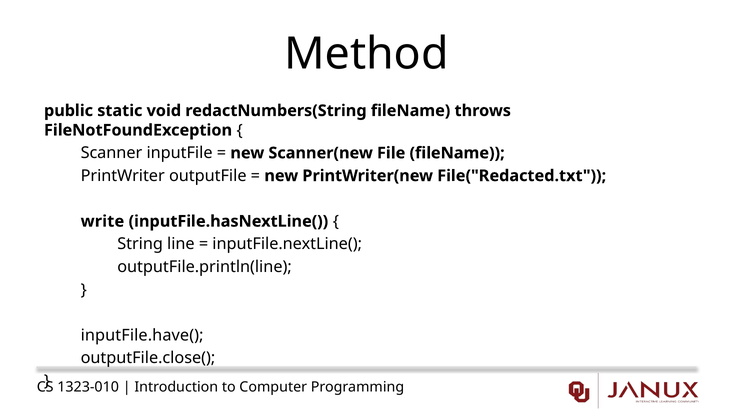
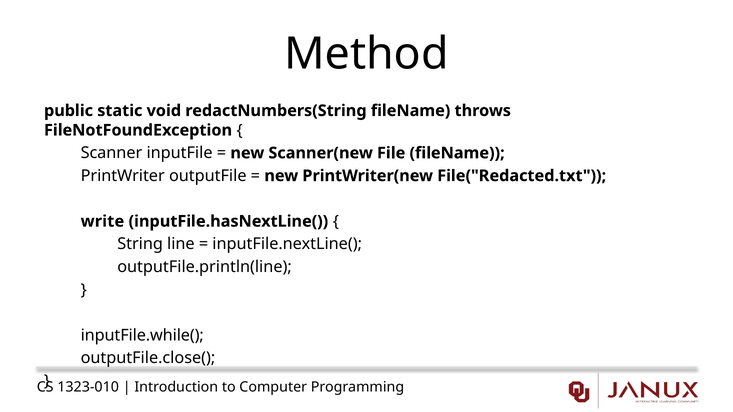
inputFile.have(: inputFile.have( -> inputFile.while( (142, 336)
